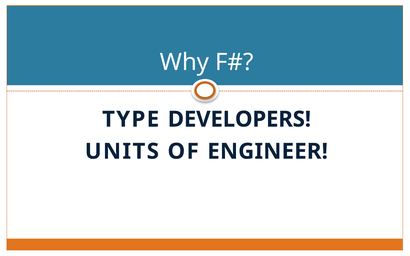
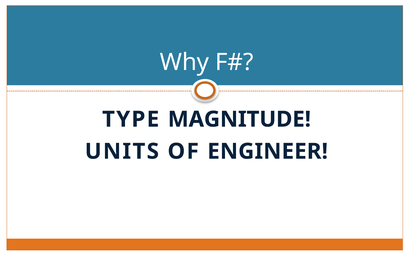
DEVELOPERS: DEVELOPERS -> MAGNITUDE (239, 119)
